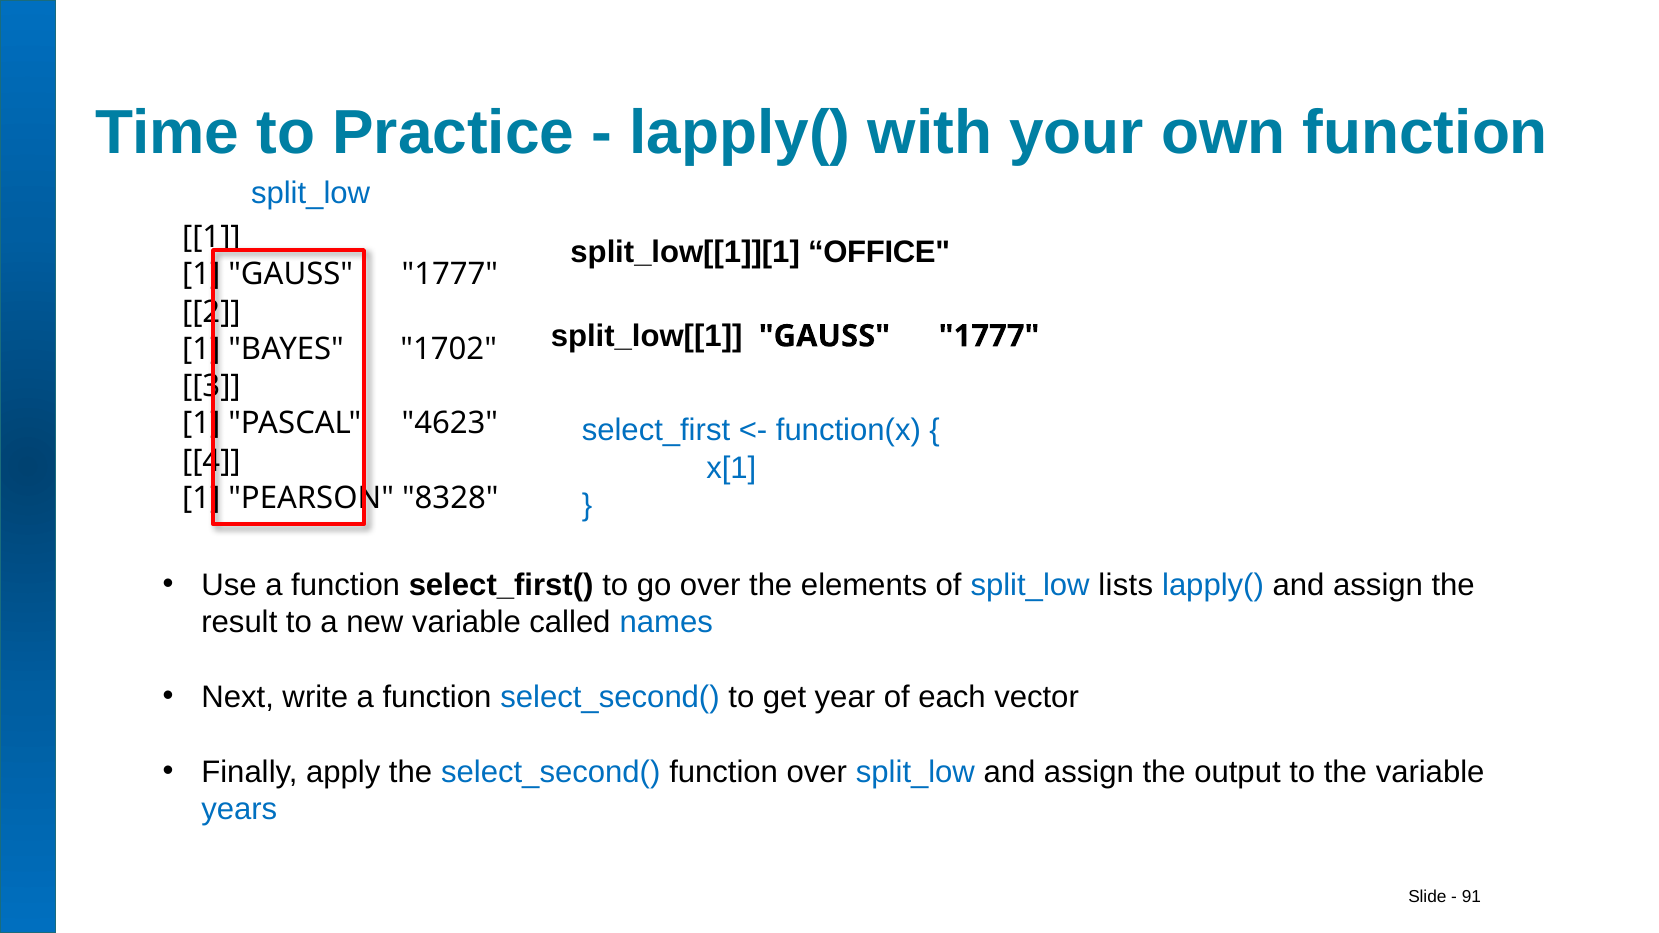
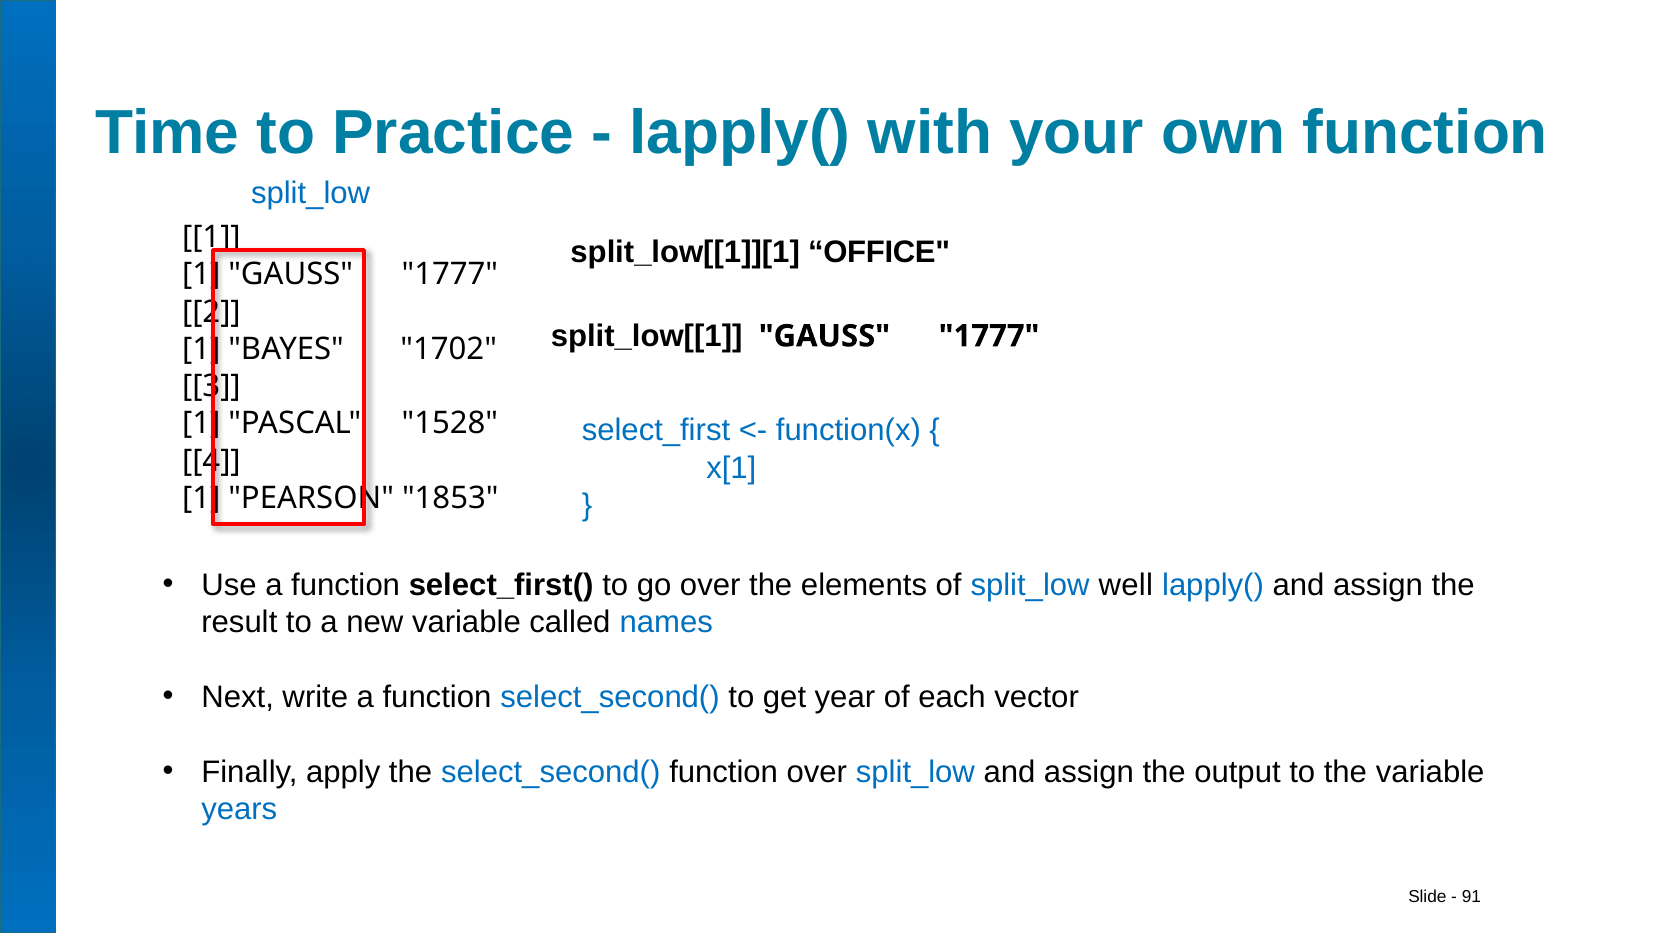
4623: 4623 -> 1528 (450, 424)
8328: 8328 -> 1853 (450, 498)
lists: lists -> well (1126, 585)
